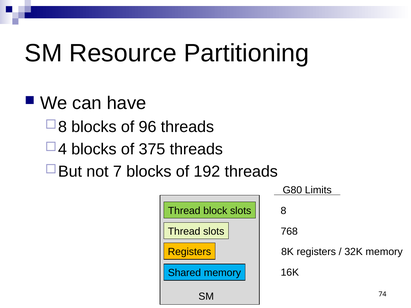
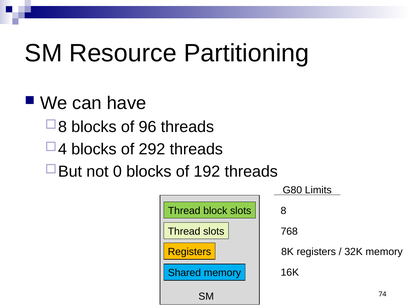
375: 375 -> 292 (152, 149)
7: 7 -> 0 (117, 172)
